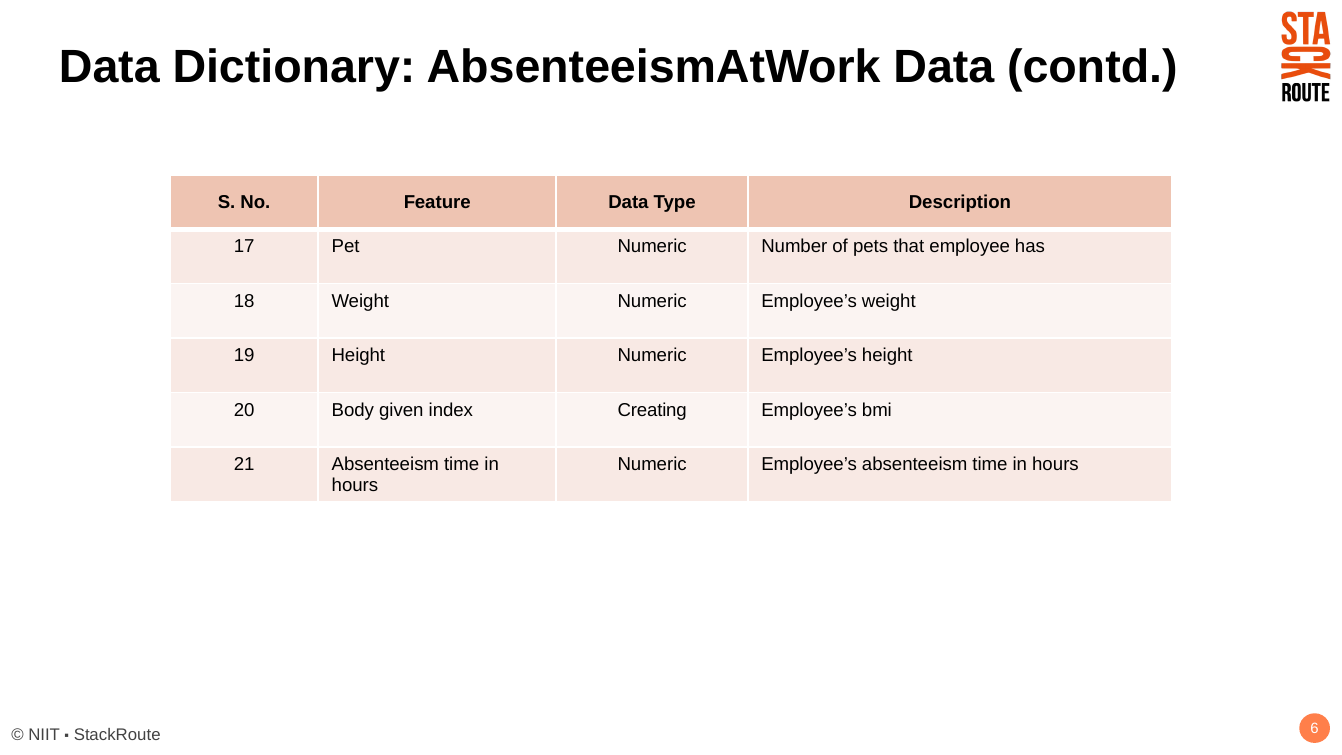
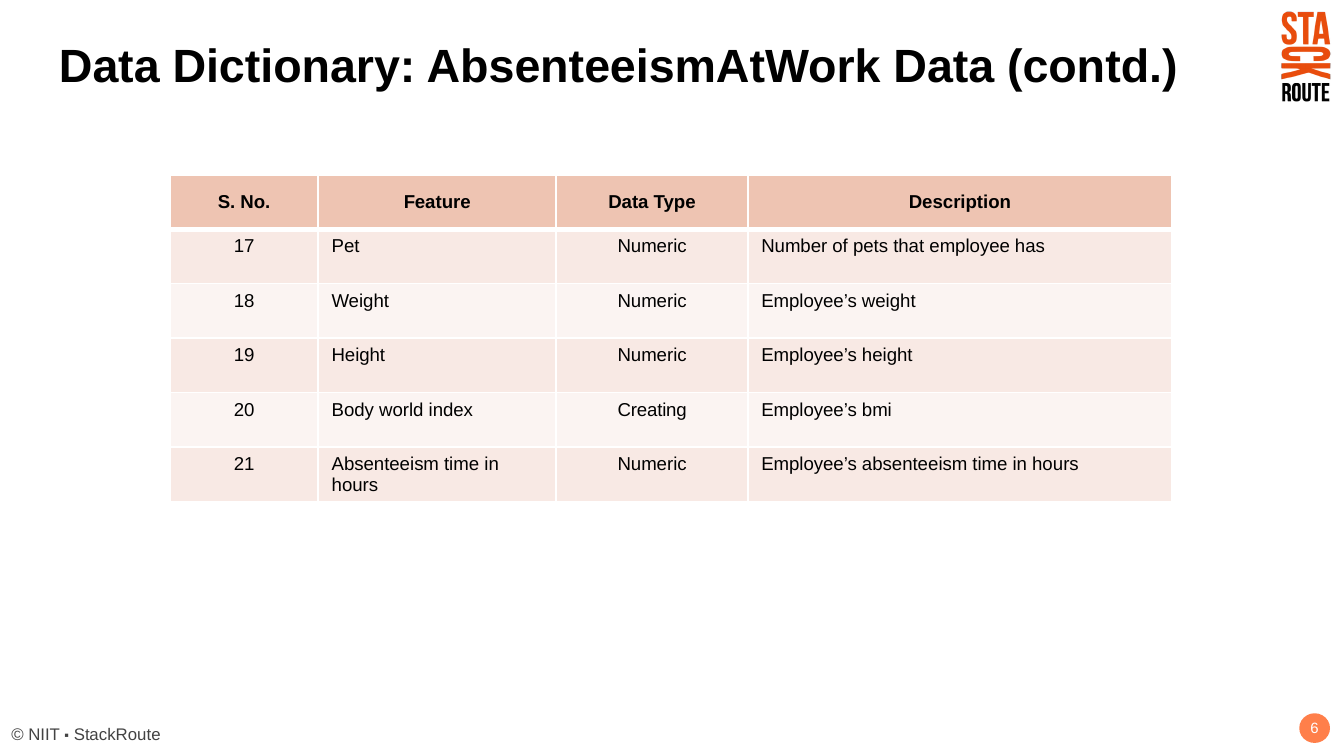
given: given -> world (401, 410)
